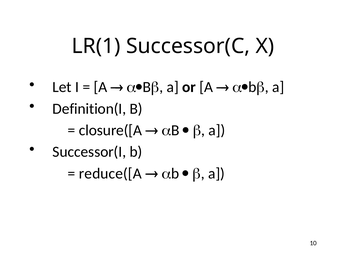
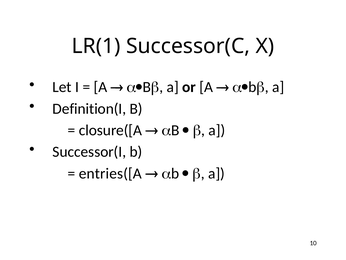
reduce([A: reduce([A -> entries([A (110, 173)
